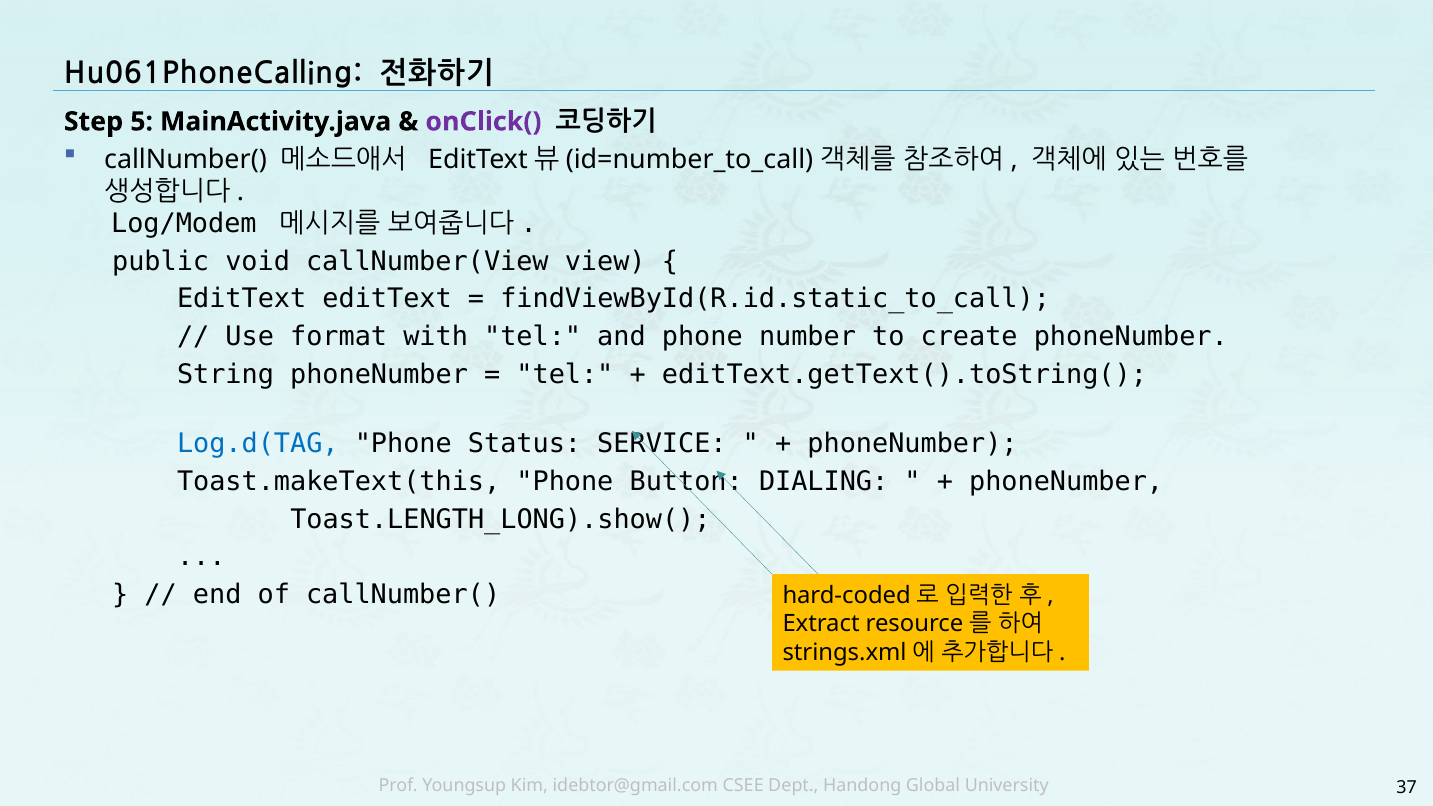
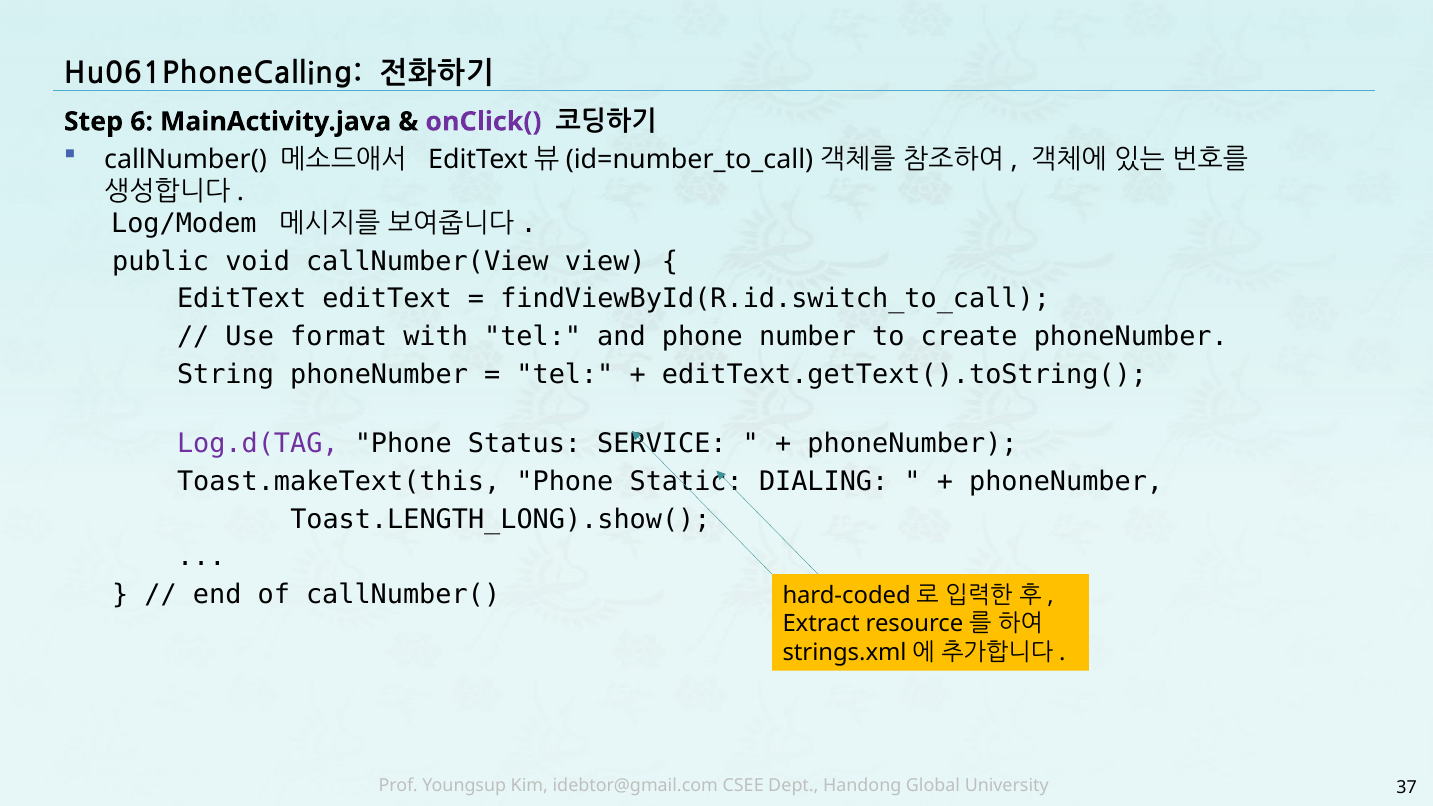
5: 5 -> 6 (142, 122)
findViewById(R.id.static_to_call: findViewById(R.id.static_to_call -> findViewById(R.id.switch_to_call (775, 299)
Log.d(TAG colour: blue -> purple (258, 444)
Button: Button -> Static (686, 482)
